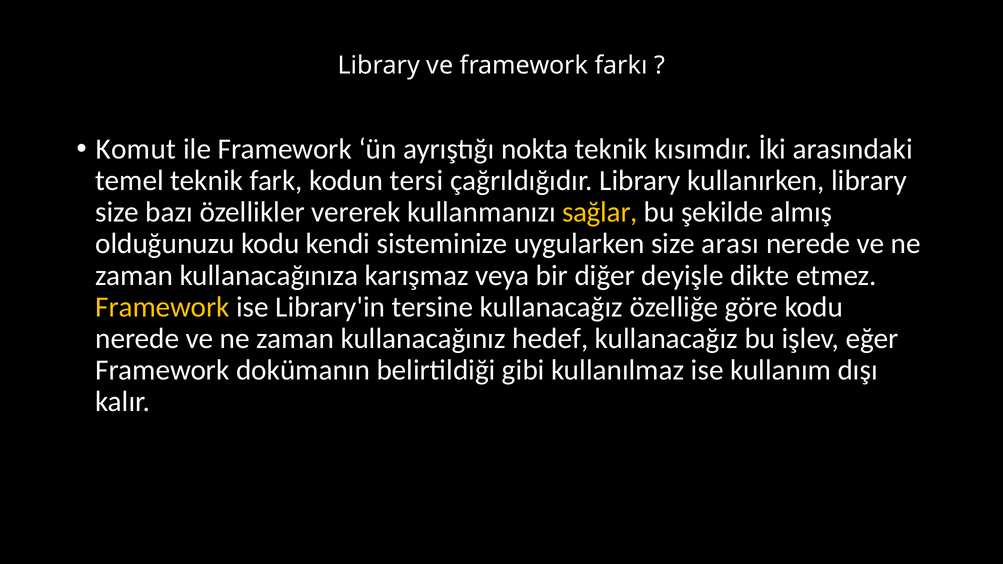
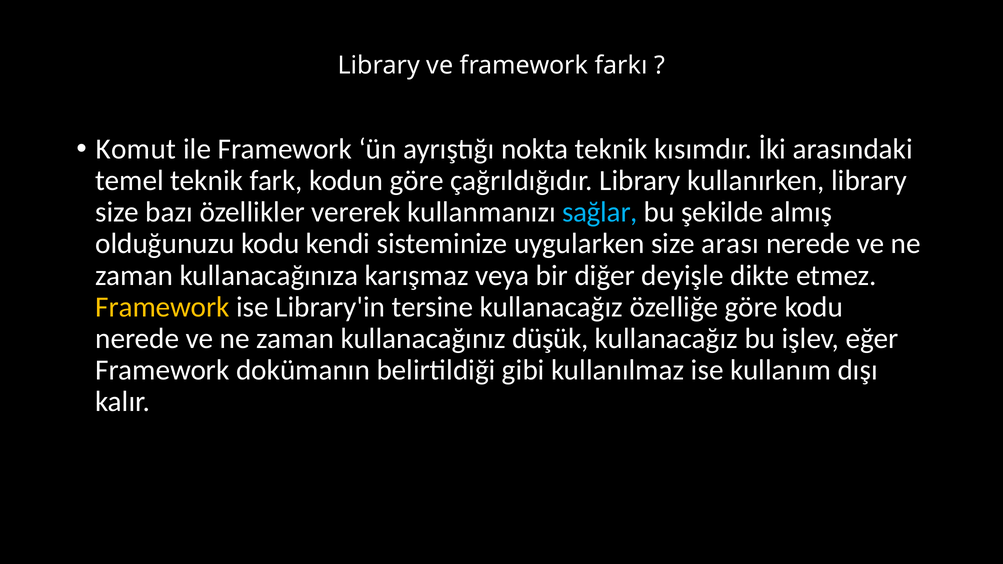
kodun tersi: tersi -> göre (417, 181)
sağlar colour: yellow -> light blue (600, 212)
hedef: hedef -> düşük (550, 339)
